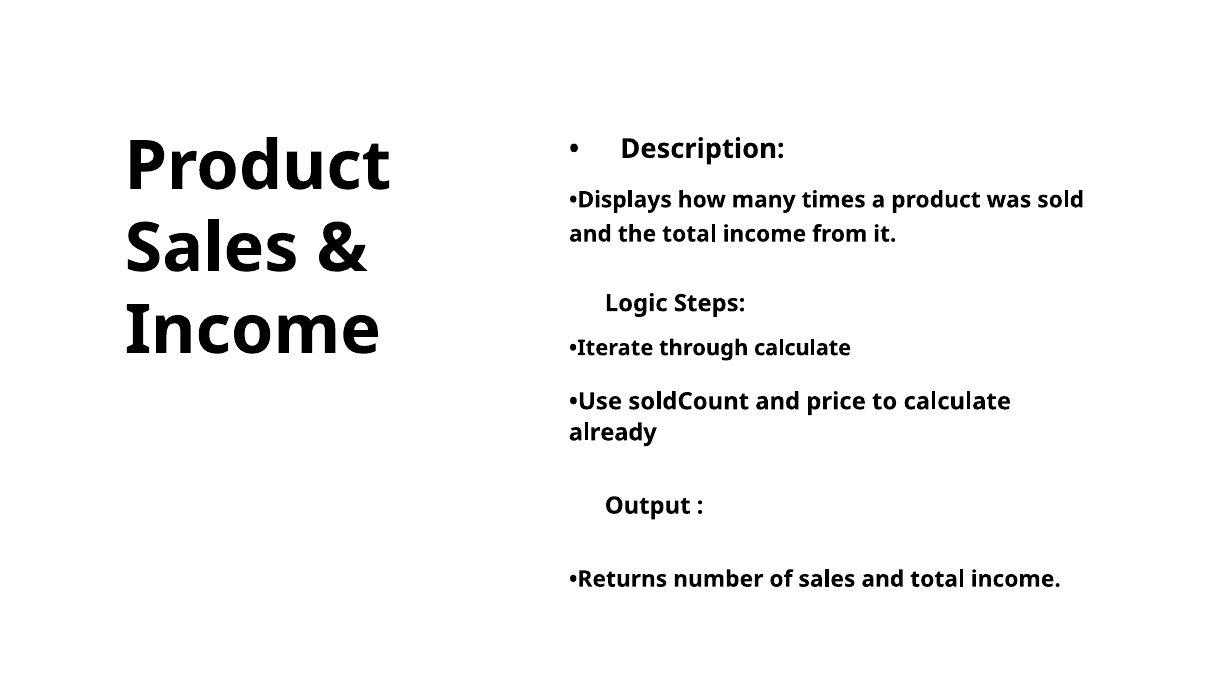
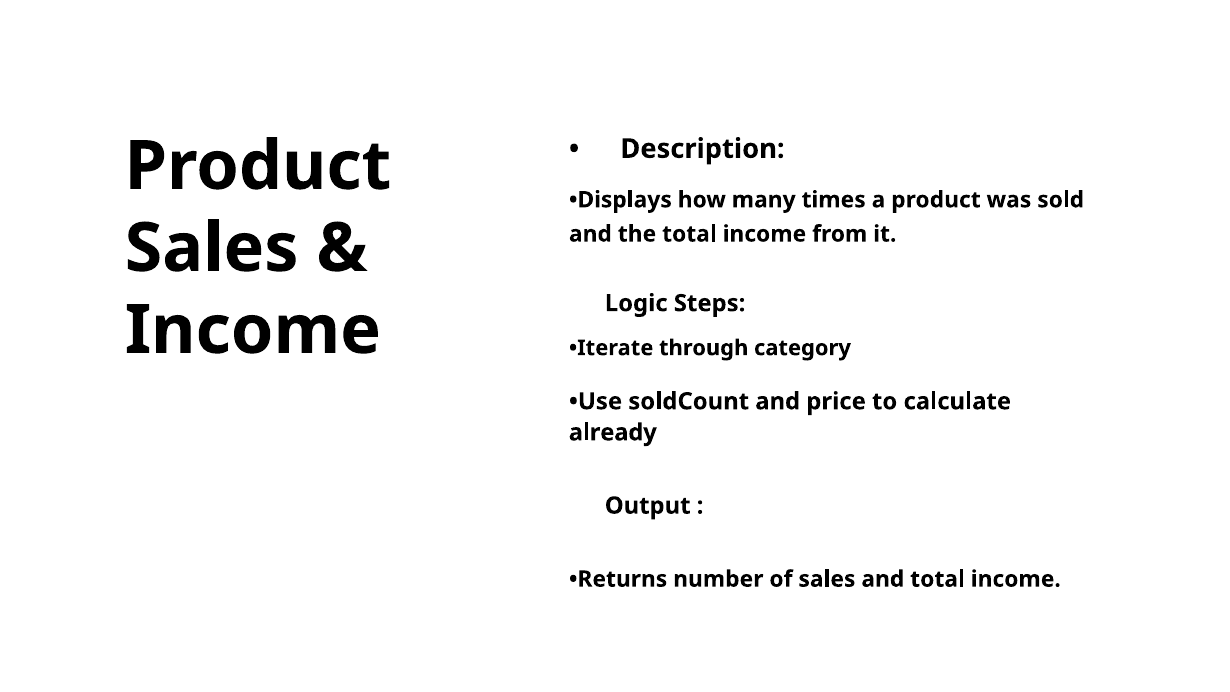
through calculate: calculate -> category (802, 348)
